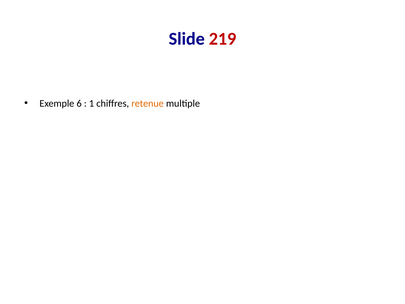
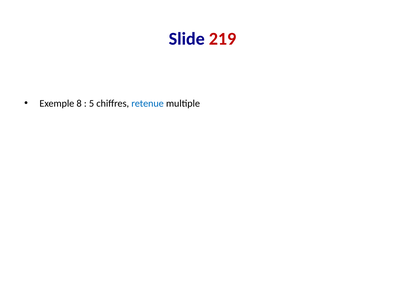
6: 6 -> 8 (79, 103)
1: 1 -> 5 (92, 103)
retenue colour: orange -> blue (148, 103)
